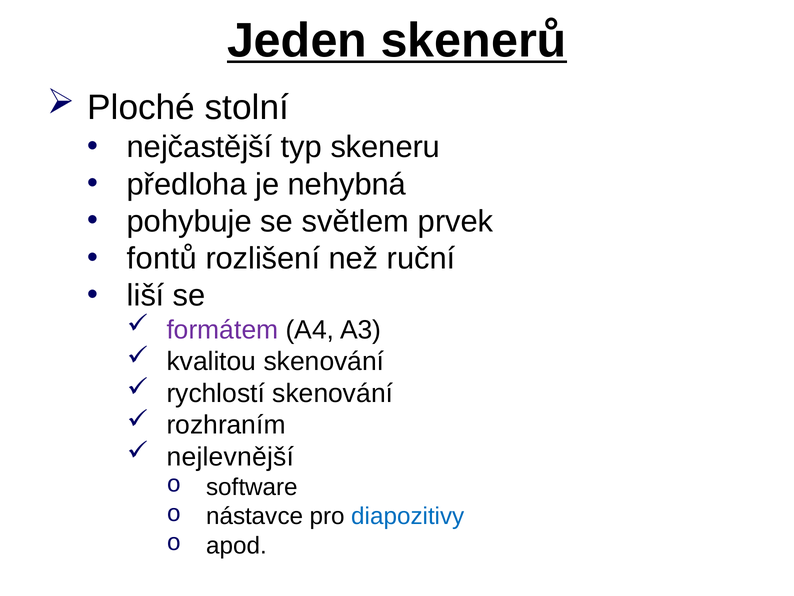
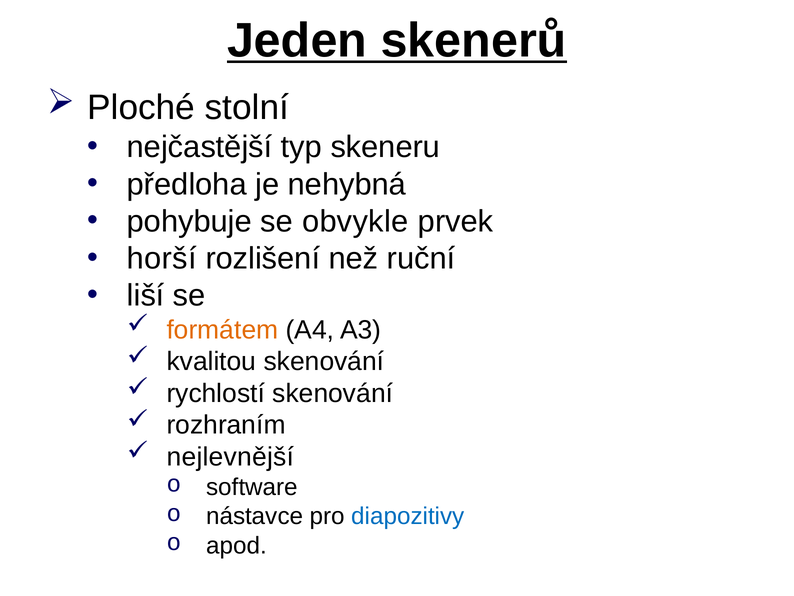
světlem: světlem -> obvykle (355, 221)
fontů: fontů -> horší (162, 258)
formátem colour: purple -> orange (222, 330)
